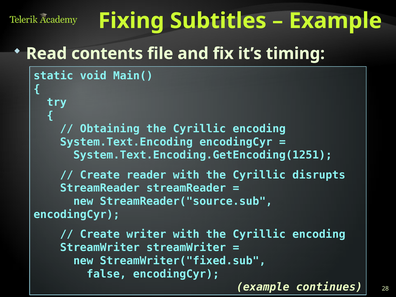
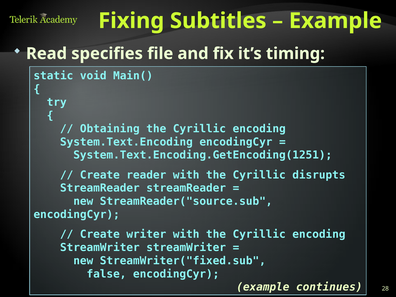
contents: contents -> specifies (107, 54)
